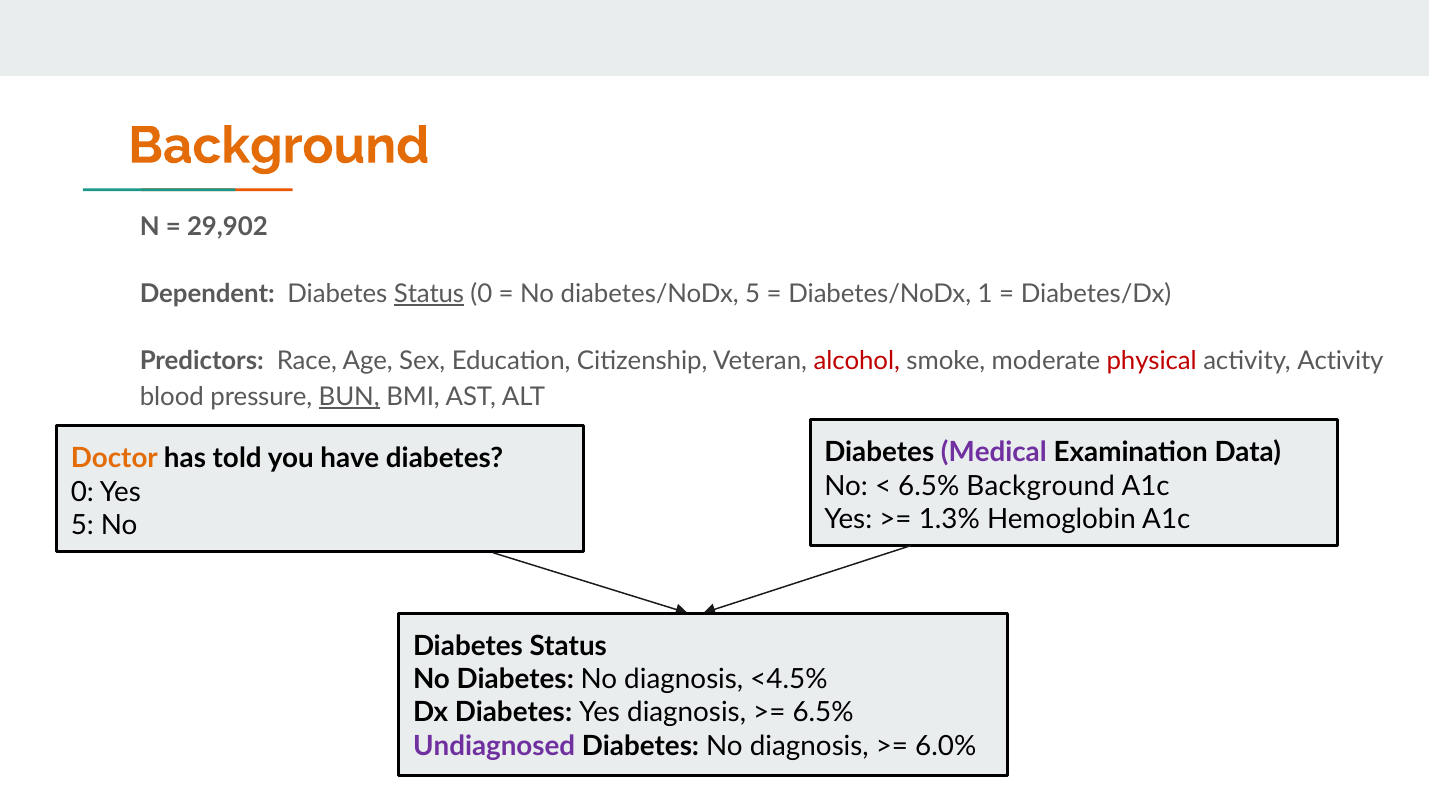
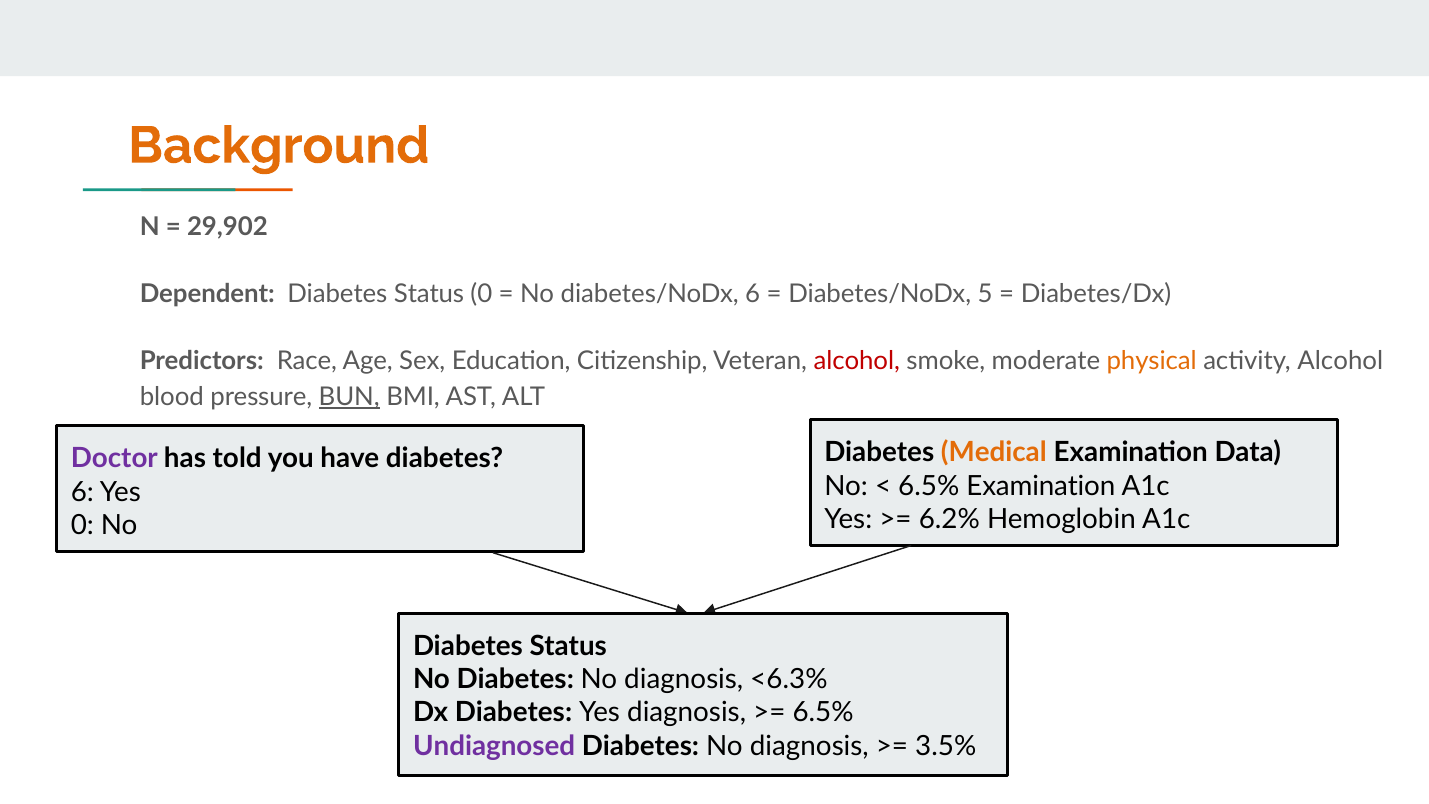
Status underline: present -> none (429, 294)
diabetes/NoDx 5: 5 -> 6 (753, 294)
1: 1 -> 5 (985, 294)
physical colour: red -> orange (1152, 361)
activity Activity: Activity -> Alcohol (1340, 361)
Medical colour: purple -> orange (994, 452)
Doctor colour: orange -> purple (114, 459)
6.5% Background: Background -> Examination (1041, 486)
0: 0 -> 6 (82, 492)
1.3%: 1.3% -> 6.2% (949, 519)
5: 5 -> 0 (82, 525)
<4.5%: <4.5% -> <6.3% (789, 679)
6.0%: 6.0% -> 3.5% (946, 746)
